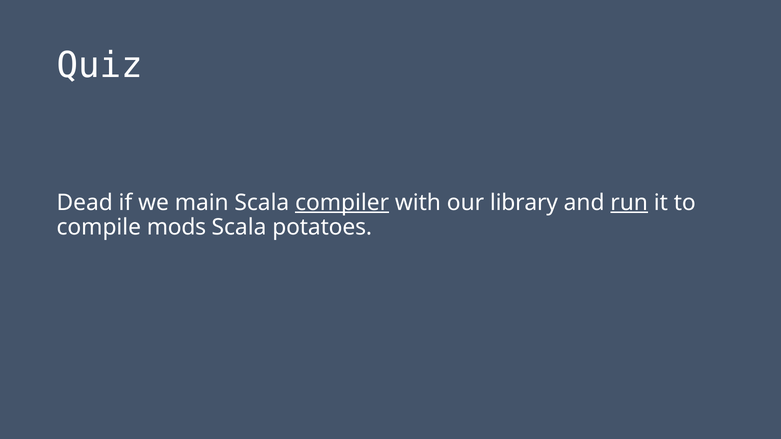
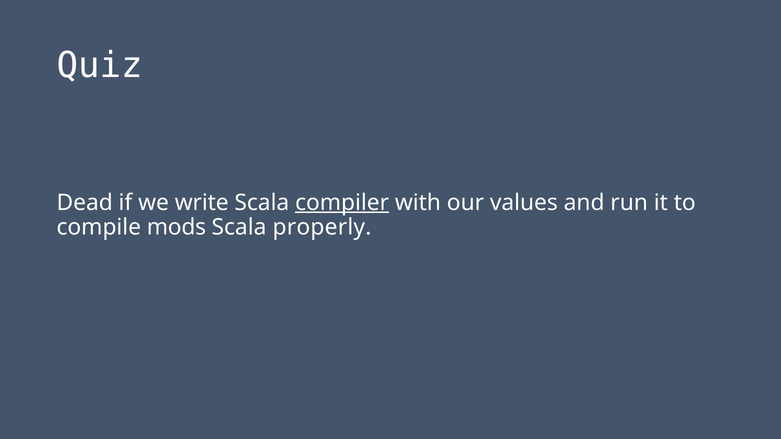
main: main -> write (202, 203)
library: library -> values (524, 203)
run underline: present -> none (629, 203)
potatoes: potatoes -> properly (322, 227)
